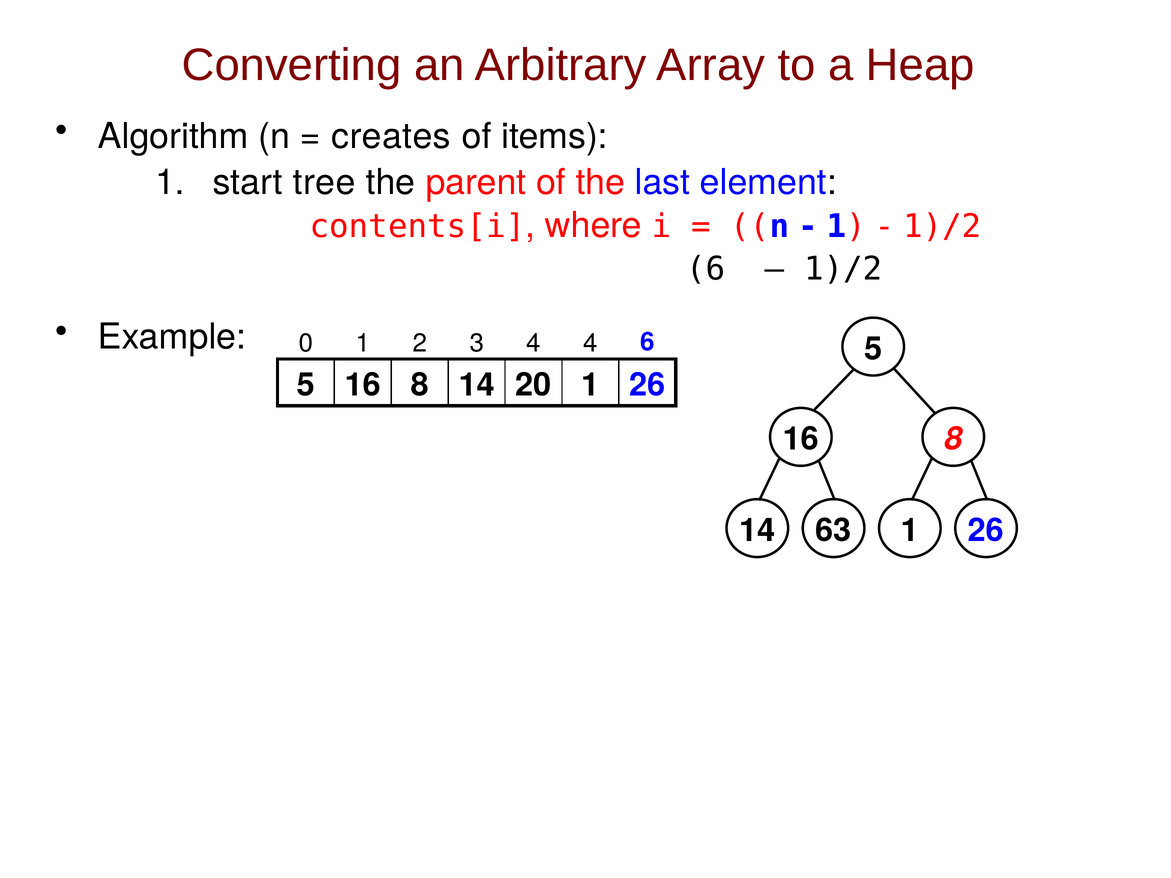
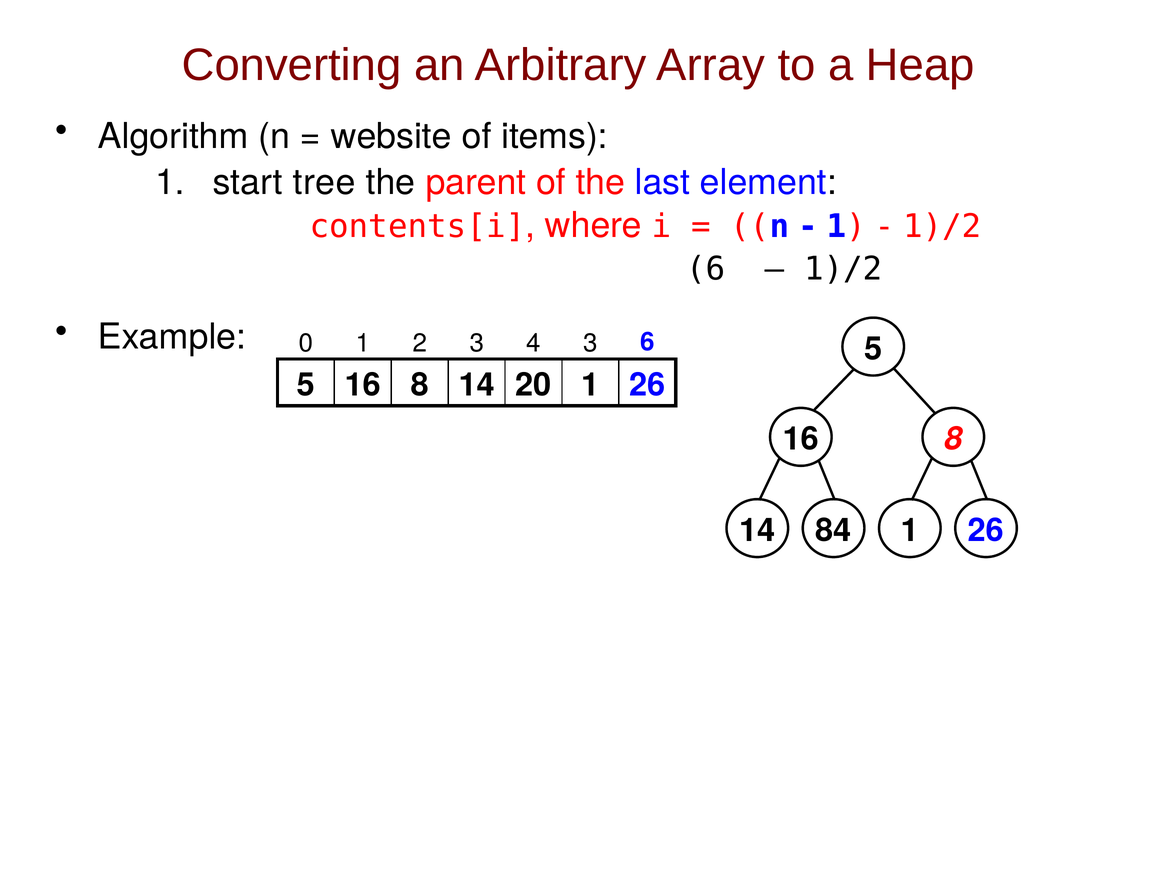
creates: creates -> website (391, 136)
4 4: 4 -> 3 (591, 343)
63: 63 -> 84 (834, 530)
